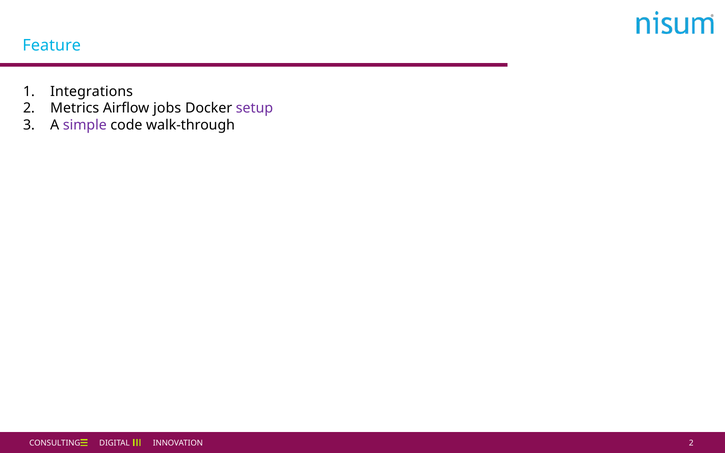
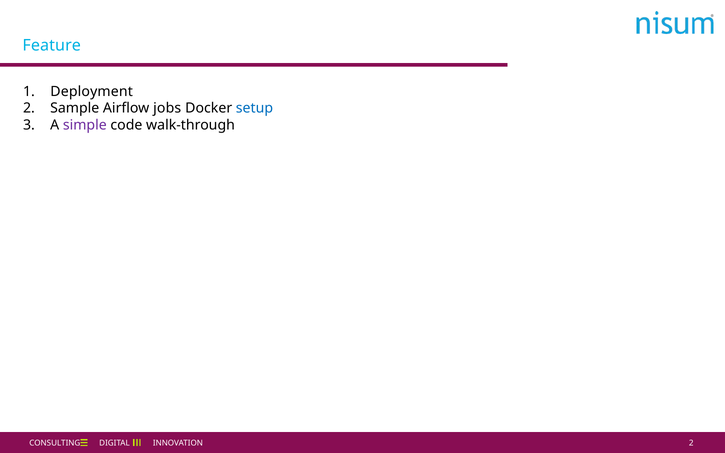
Integrations: Integrations -> Deployment (92, 91)
Metrics: Metrics -> Sample (75, 108)
setup colour: purple -> blue (254, 108)
